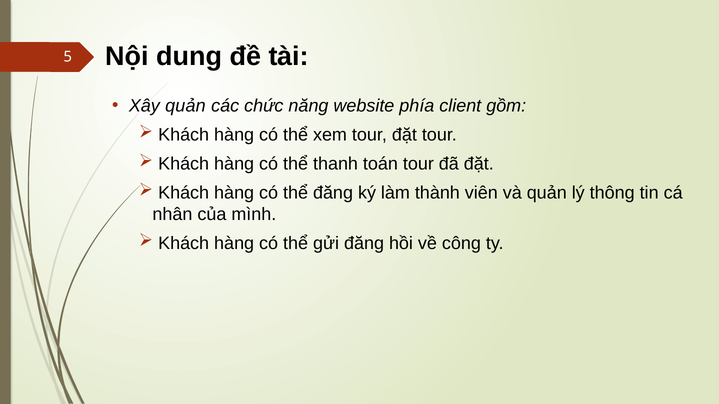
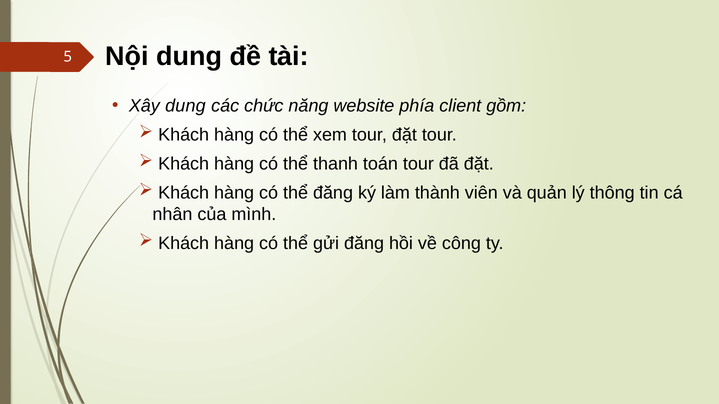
Xây quản: quản -> dung (185, 106)
